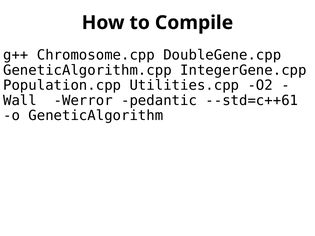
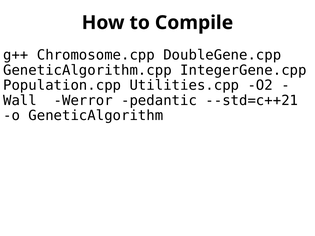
--std=c++61: --std=c++61 -> --std=c++21 (252, 101)
